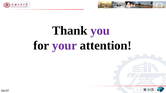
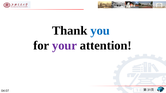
you colour: purple -> blue (100, 31)
